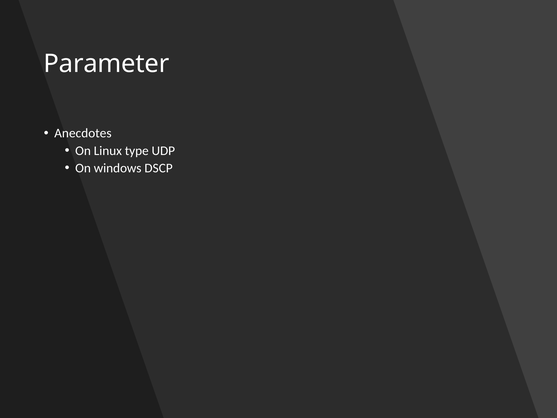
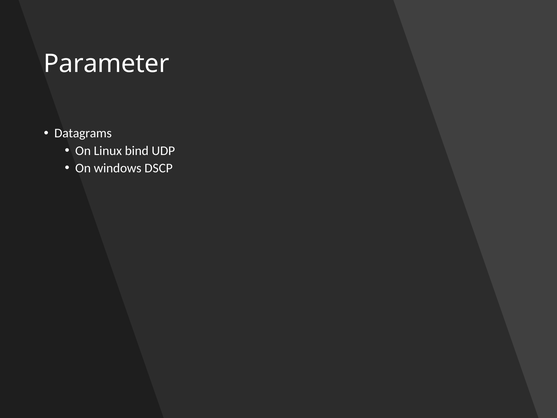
Anecdotes: Anecdotes -> Datagrams (83, 133)
type: type -> bind (137, 151)
